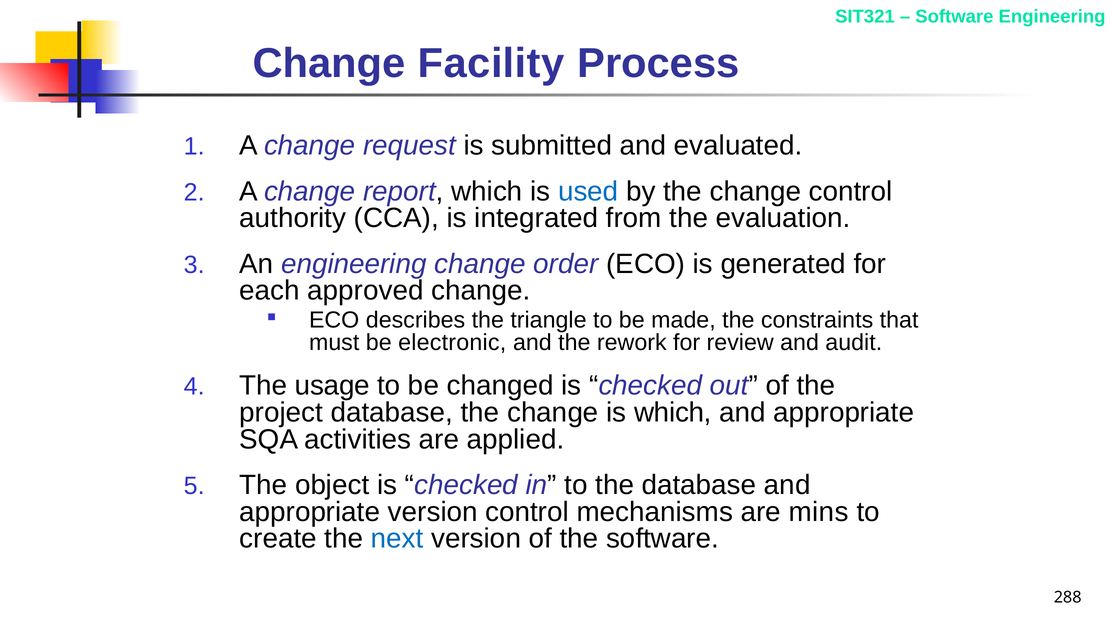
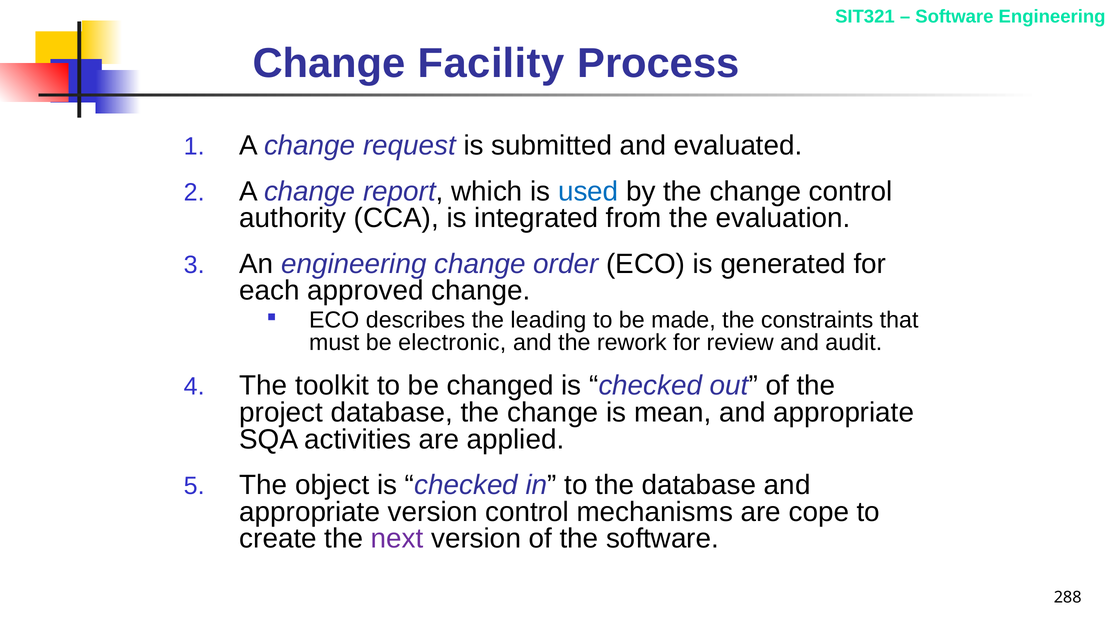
triangle: triangle -> leading (548, 320)
usage: usage -> toolkit (332, 386)
is which: which -> mean (673, 412)
mins: mins -> cope (819, 512)
next colour: blue -> purple (397, 538)
